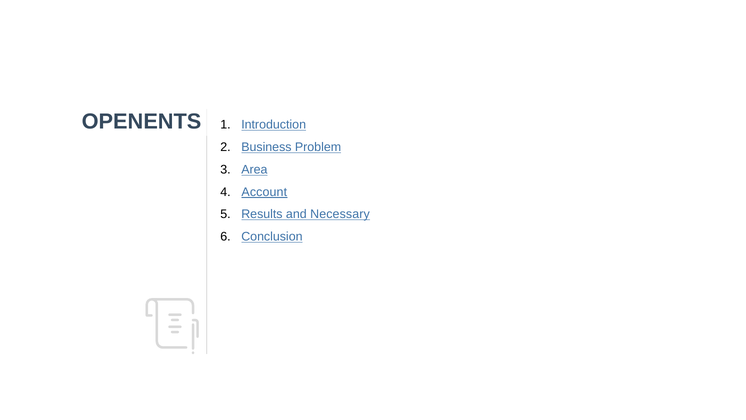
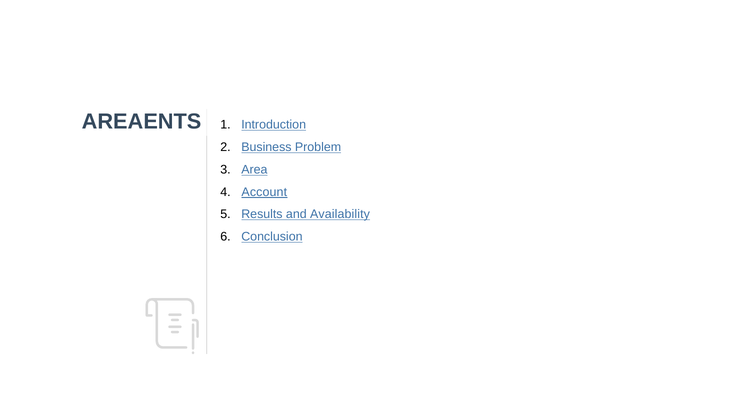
OPEN: OPEN -> AREA (112, 121)
Necessary: Necessary -> Availability (340, 214)
